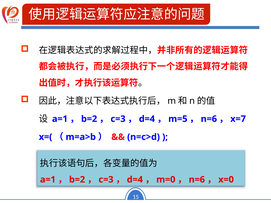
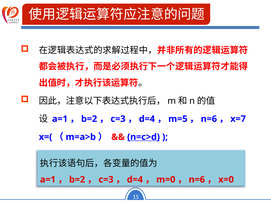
n=c>d underline: none -> present (144, 137)
